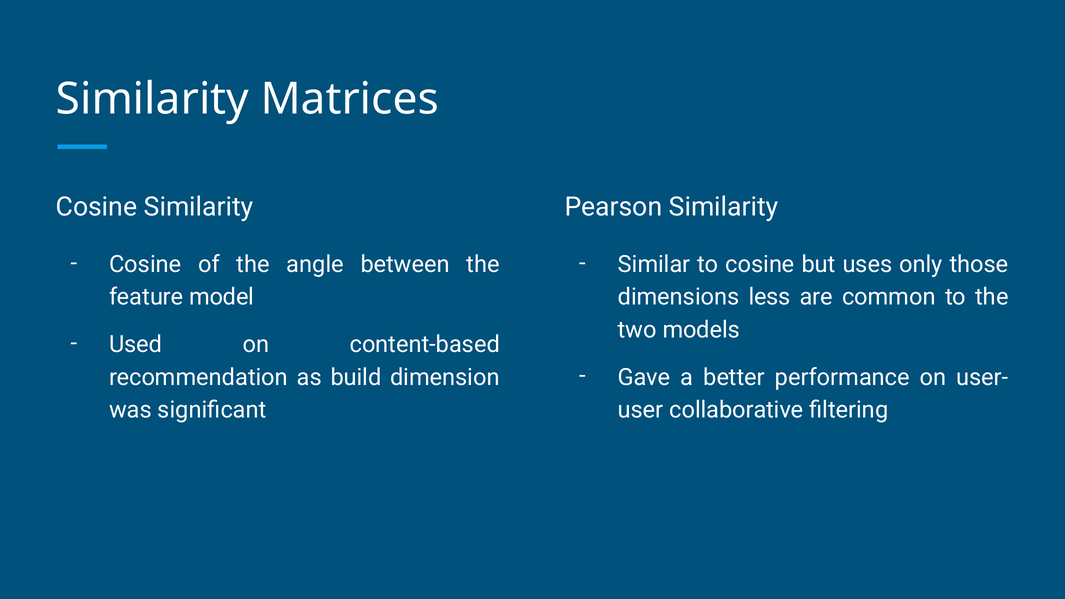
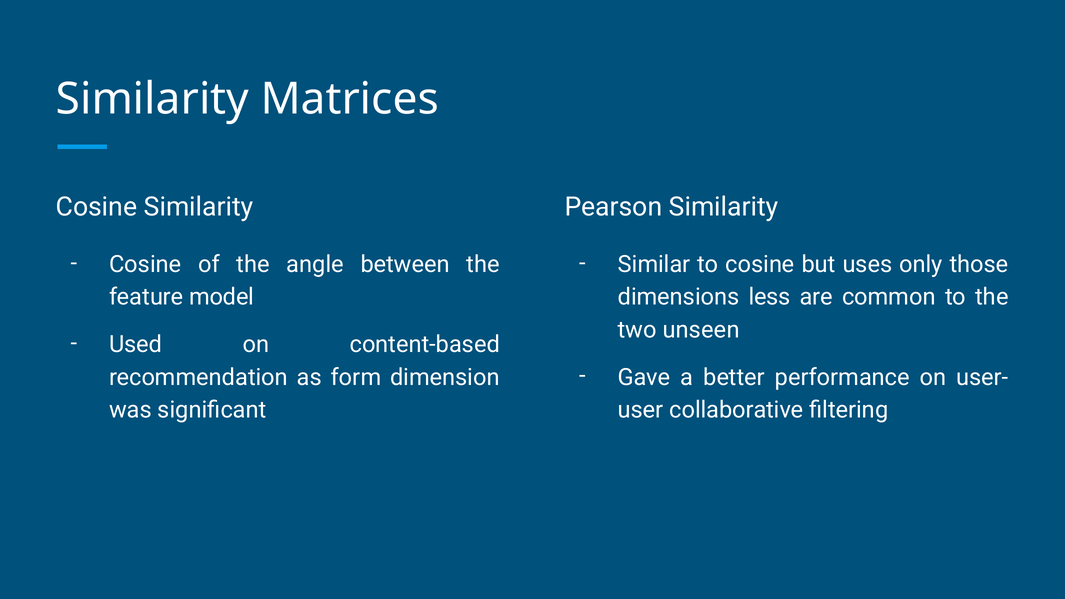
models: models -> unseen (701, 330)
build: build -> form (356, 377)
